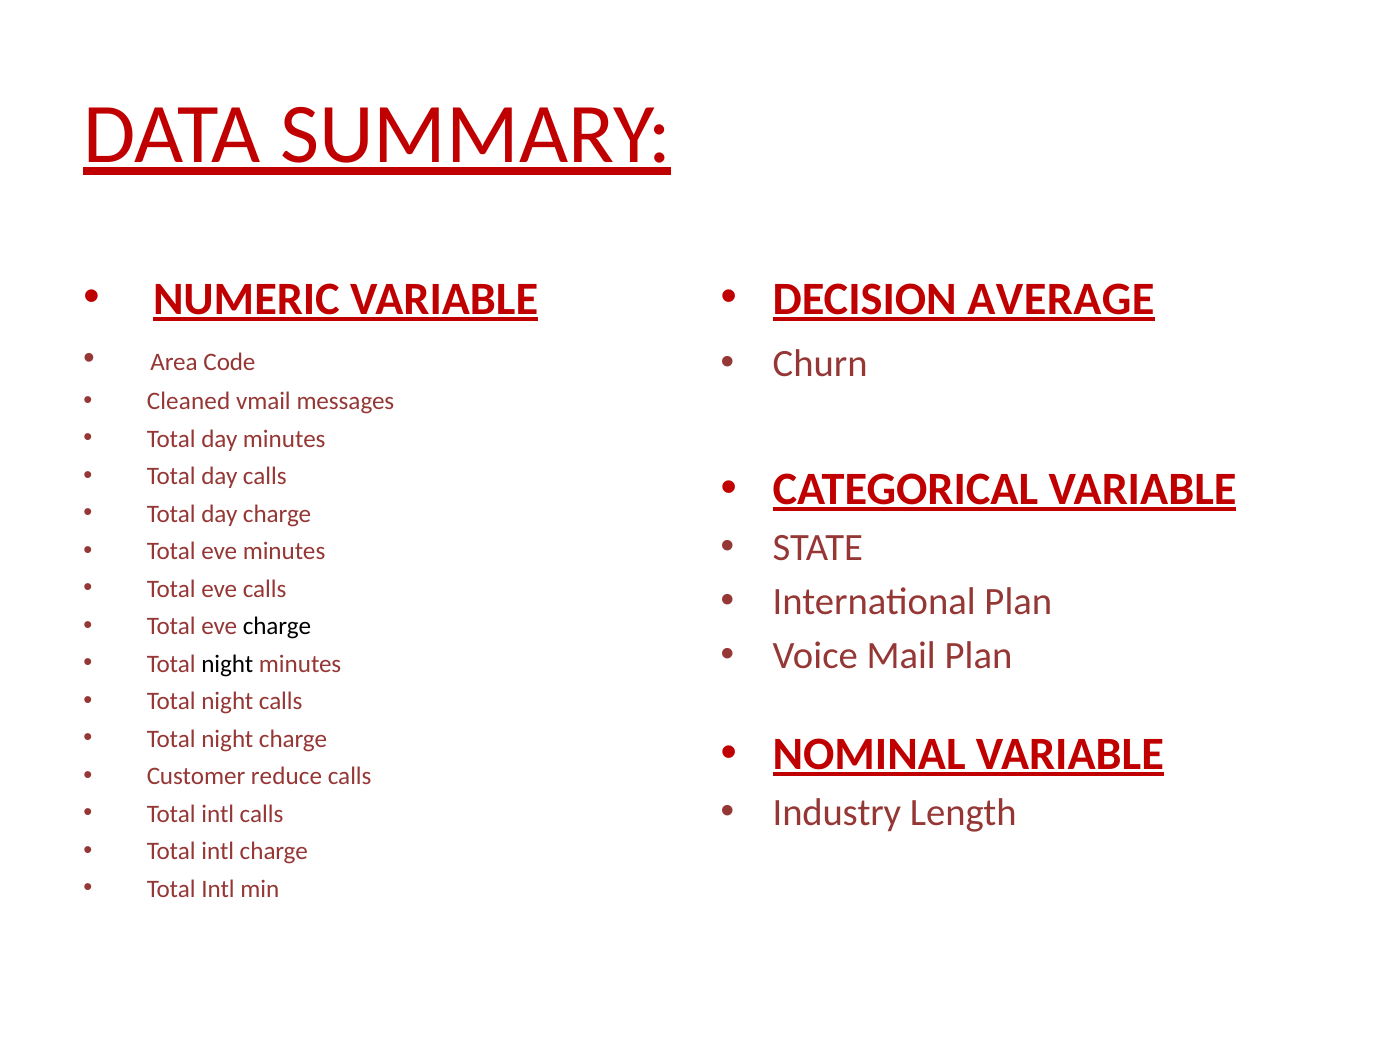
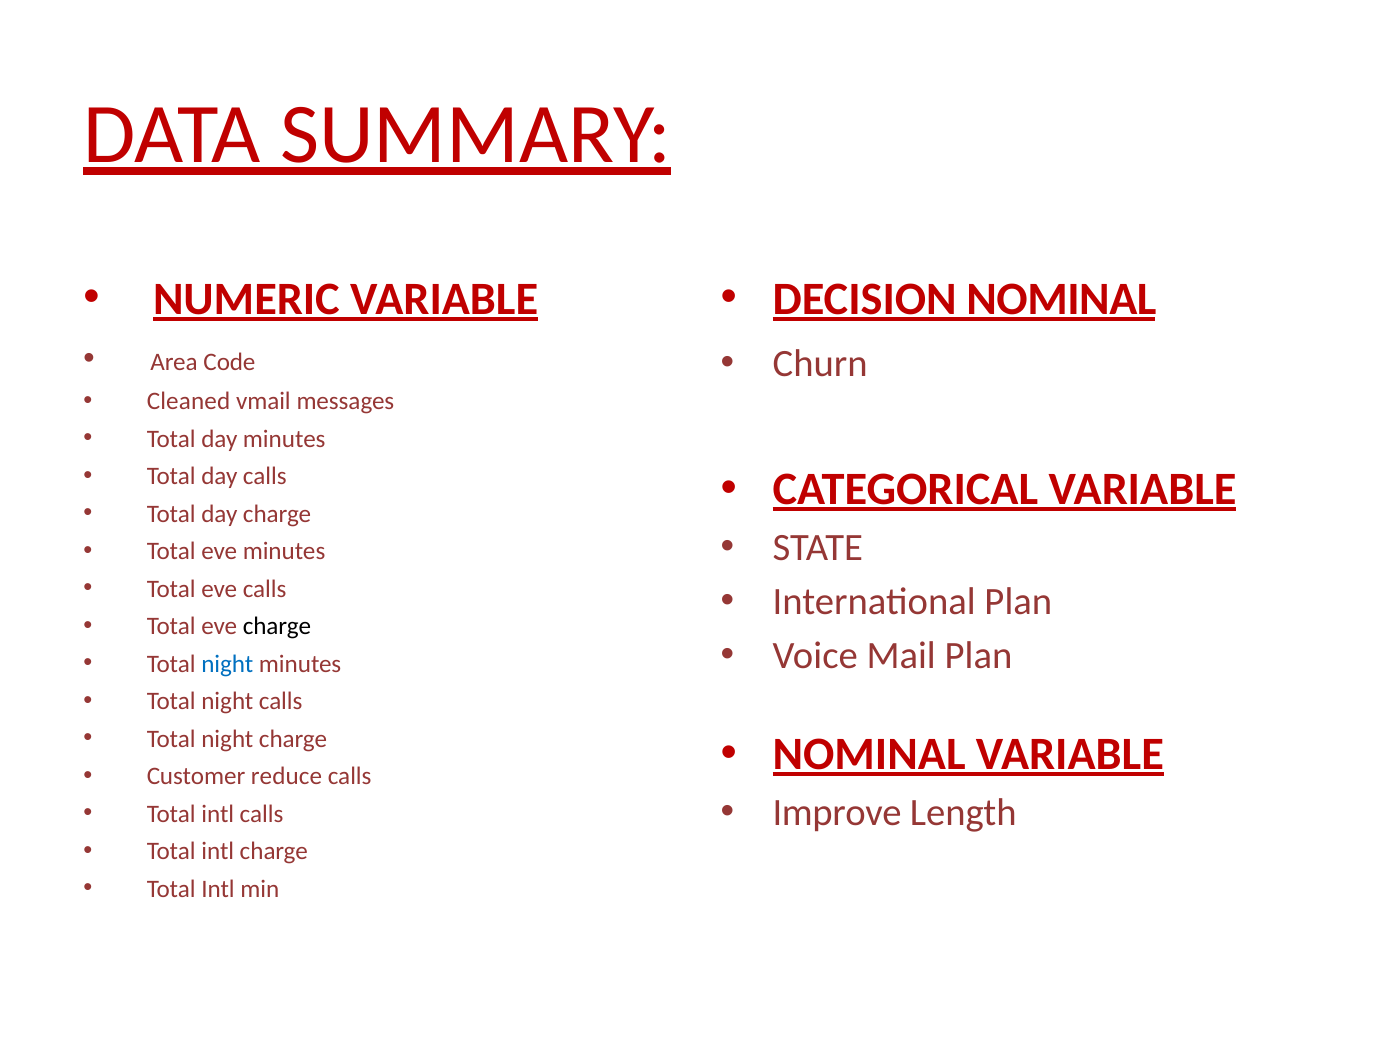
DECISION AVERAGE: AVERAGE -> NOMINAL (1061, 299)
night colour: black -> blue (227, 664)
Industry: Industry -> Improve (837, 813)
